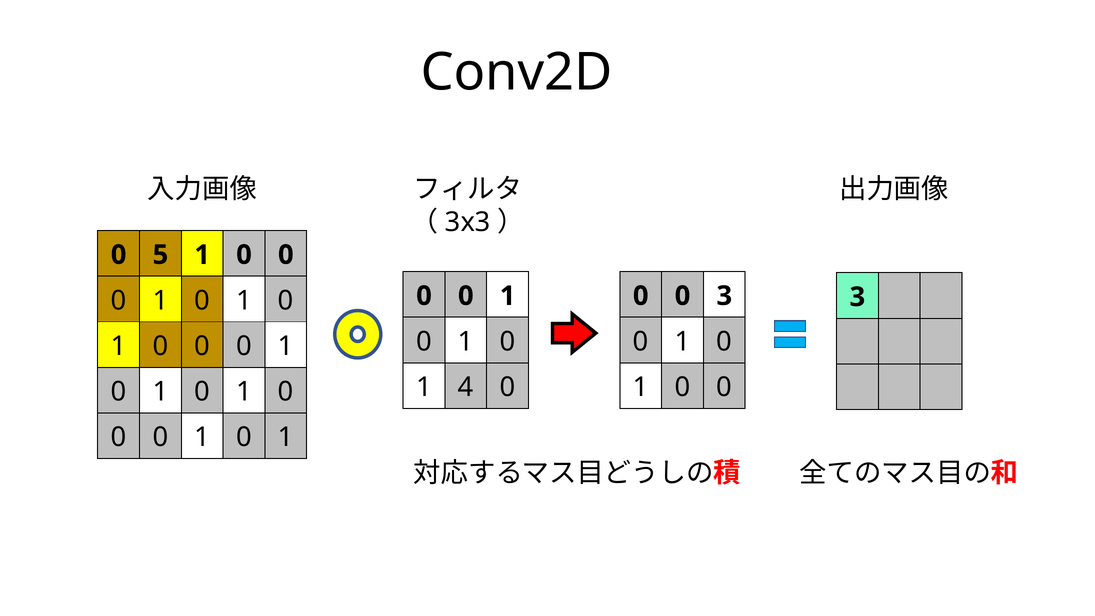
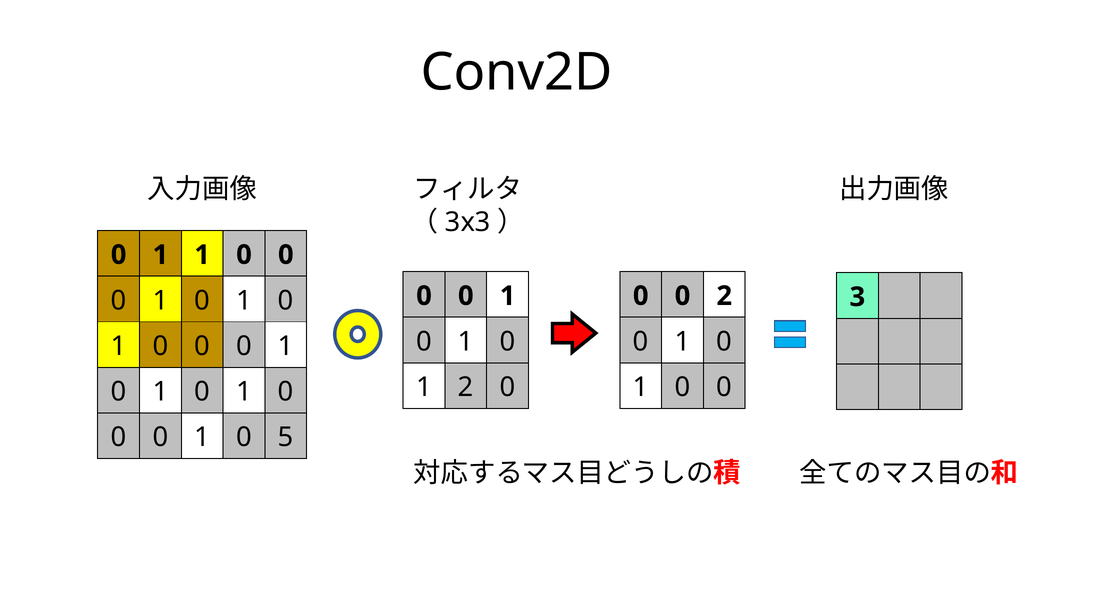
5: 5 -> 1 (160, 255)
3: 3 -> 2 (724, 296)
1 4: 4 -> 2 (466, 387)
1: 1 -> 5 (286, 437)
